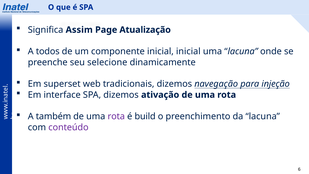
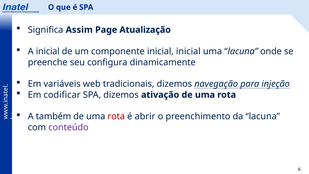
A todos: todos -> inicial (48, 51)
selecione: selecione -> configura (107, 62)
superset: superset -> variáveis (62, 84)
interface: interface -> codificar (62, 95)
rota colour: purple -> red (116, 116)
build: build -> abrir (145, 116)
